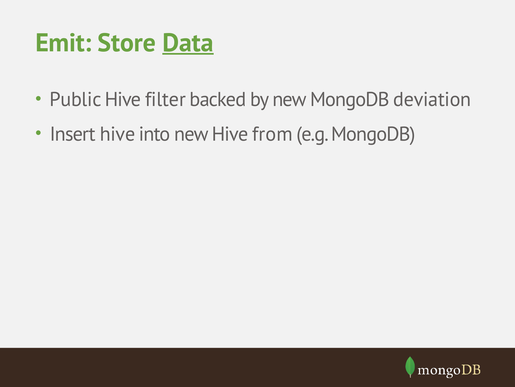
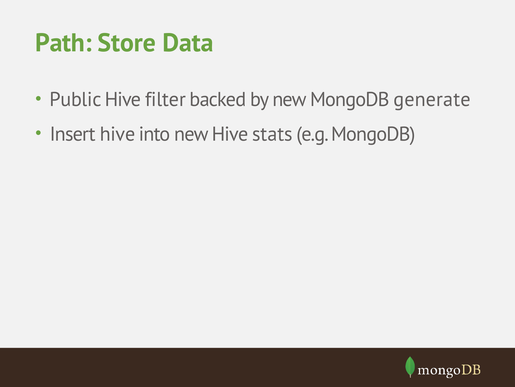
Emit: Emit -> Path (63, 43)
Data underline: present -> none (188, 43)
deviation: deviation -> generate (432, 99)
from: from -> stats (272, 134)
